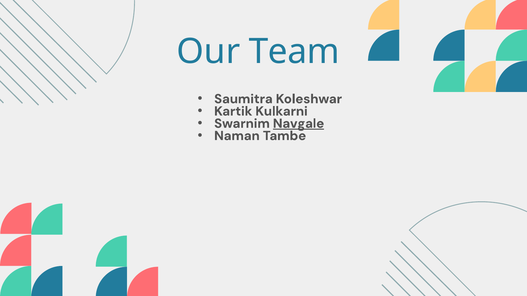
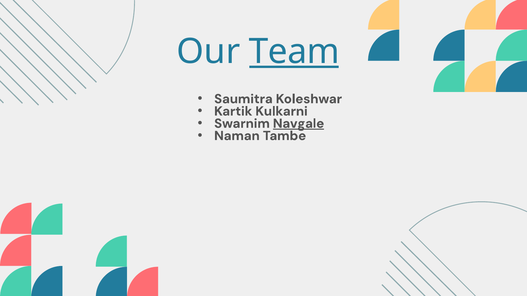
Team underline: none -> present (294, 52)
